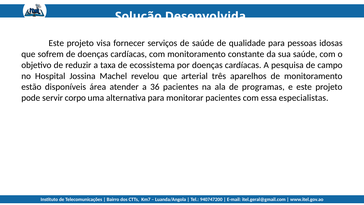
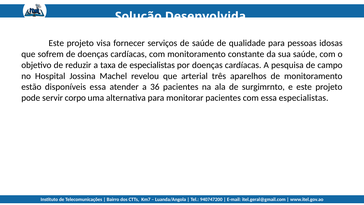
de ecossistema: ecossistema -> especialistas (152, 65)
disponíveis área: área -> essa (98, 87)
programas: programas -> surgimrnto (263, 87)
